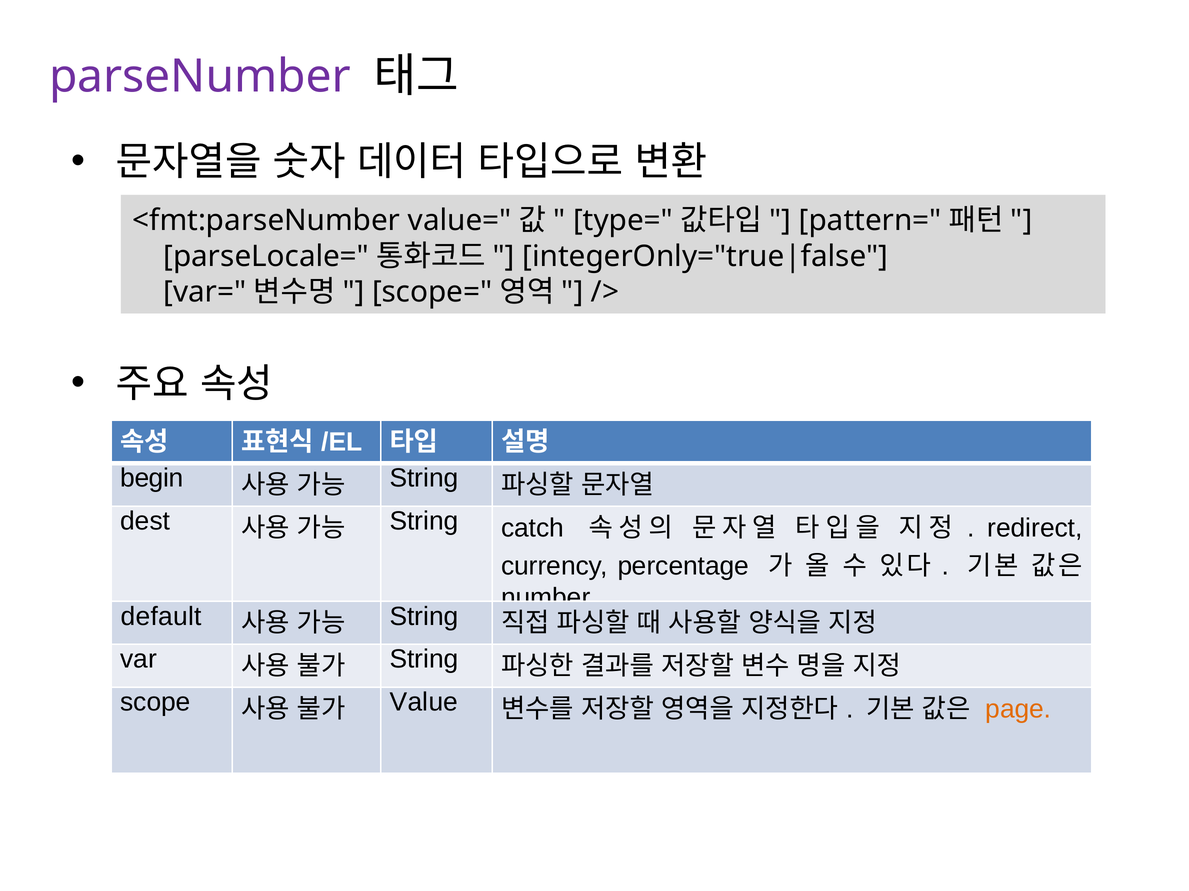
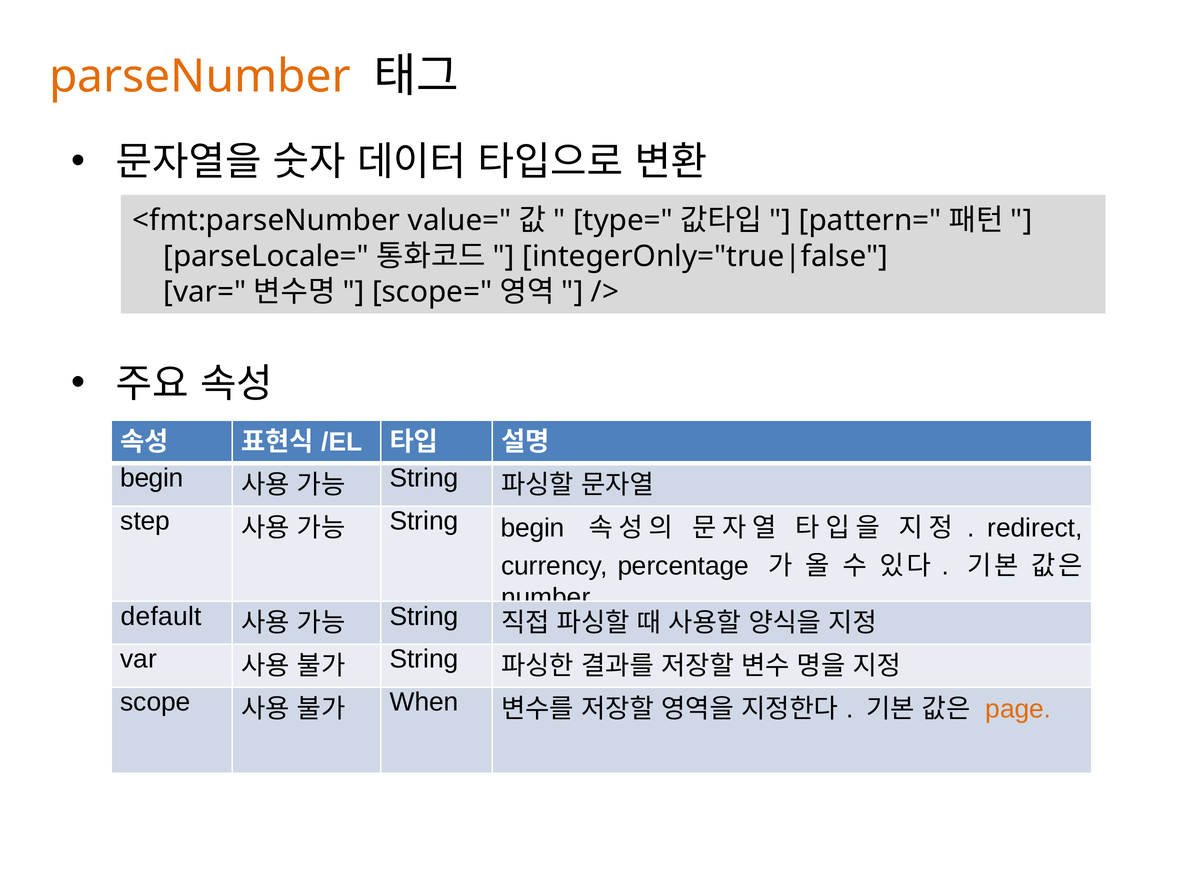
parseNumber colour: purple -> orange (200, 77)
dest: dest -> step (145, 522)
String catch: catch -> begin (533, 528)
Value: Value -> When (424, 703)
